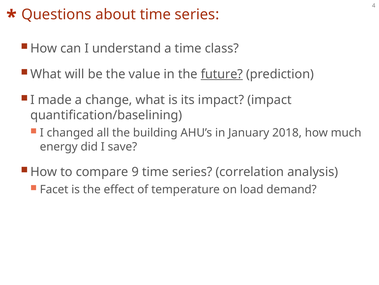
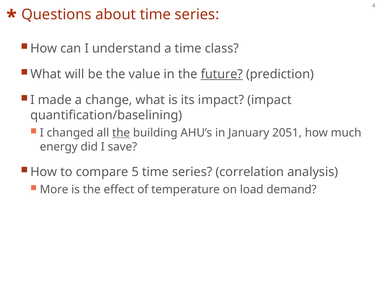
the underline: none -> present (121, 132)
2018: 2018 -> 2051 (287, 132)
9: 9 -> 5 (135, 171)
Facet: Facet -> More (54, 189)
